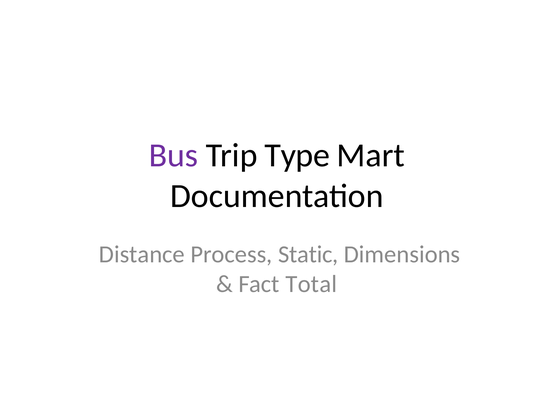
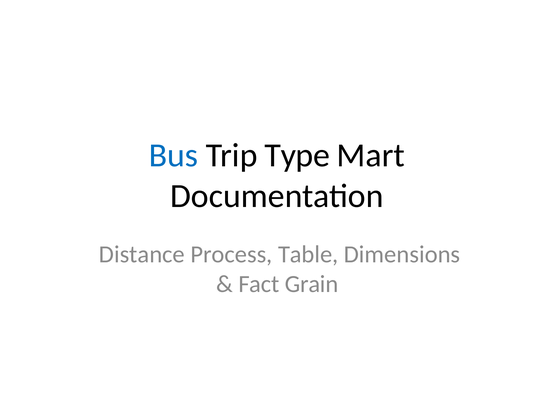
Bus colour: purple -> blue (173, 156)
Static: Static -> Table (308, 255)
Total: Total -> Grain (312, 284)
